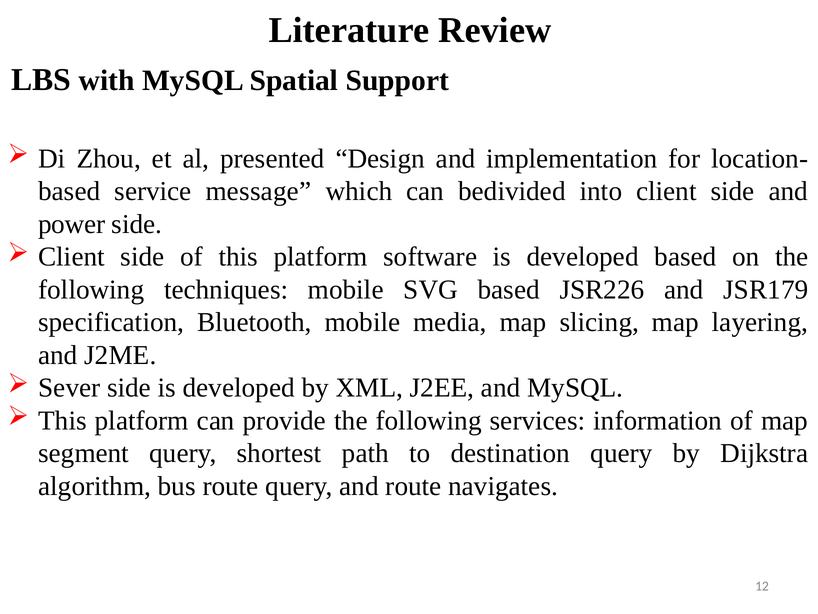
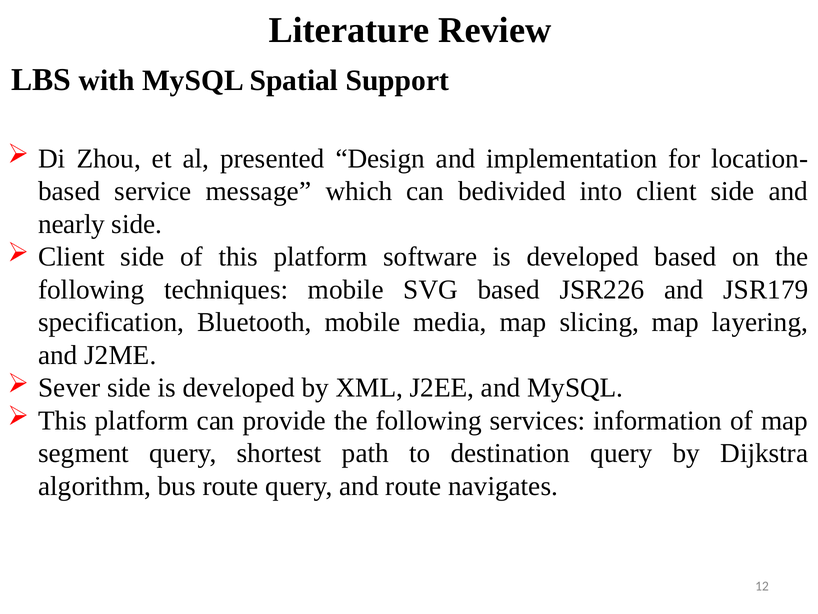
power: power -> nearly (72, 224)
